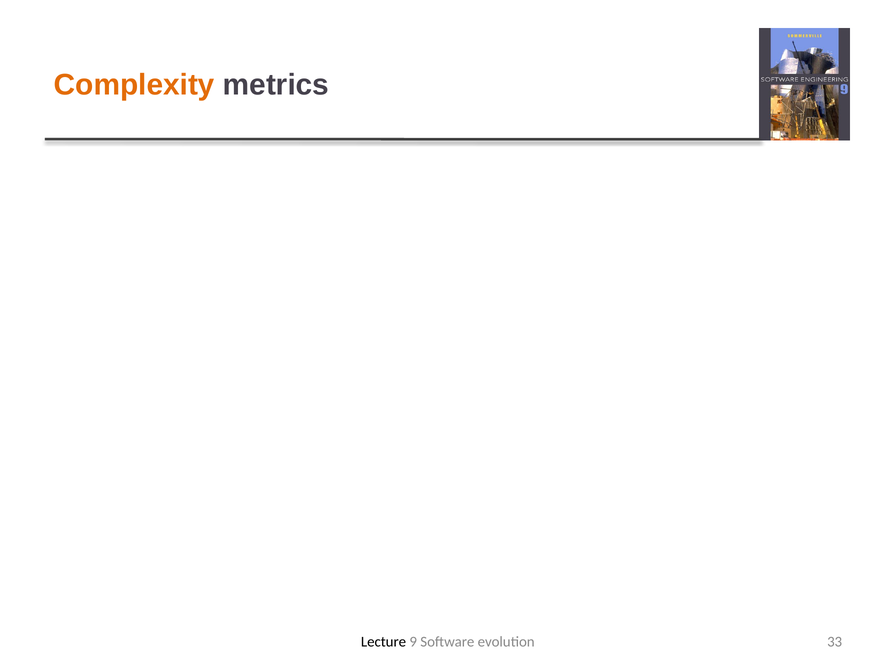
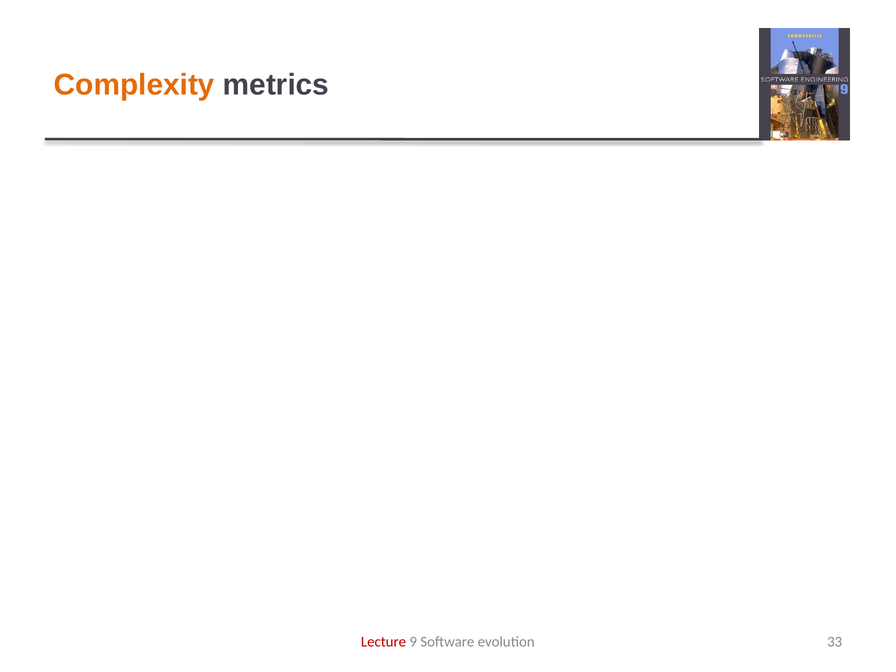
Lecture colour: black -> red (383, 642)
